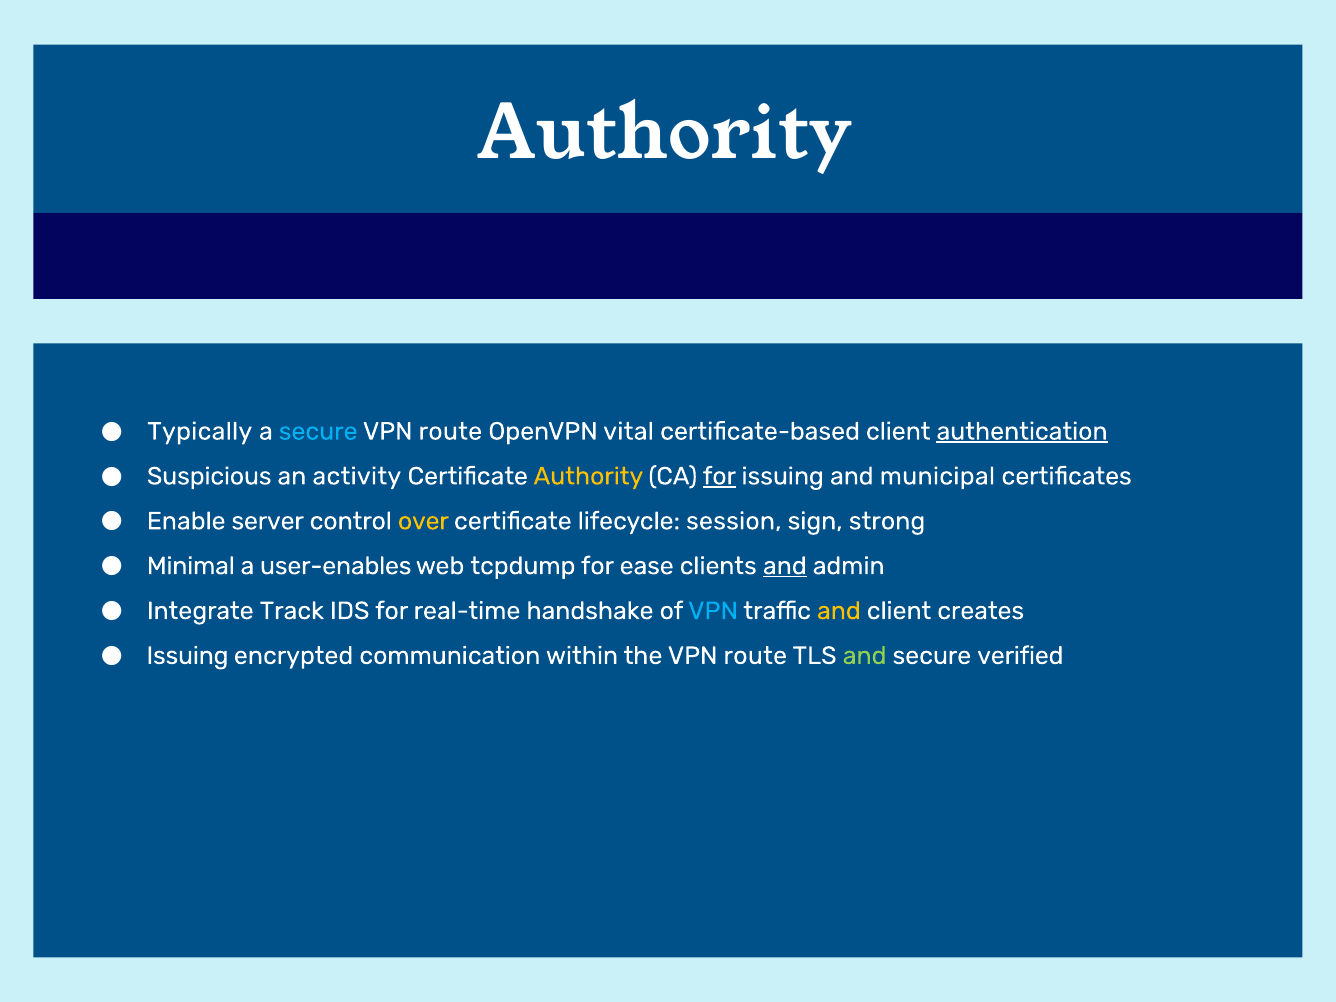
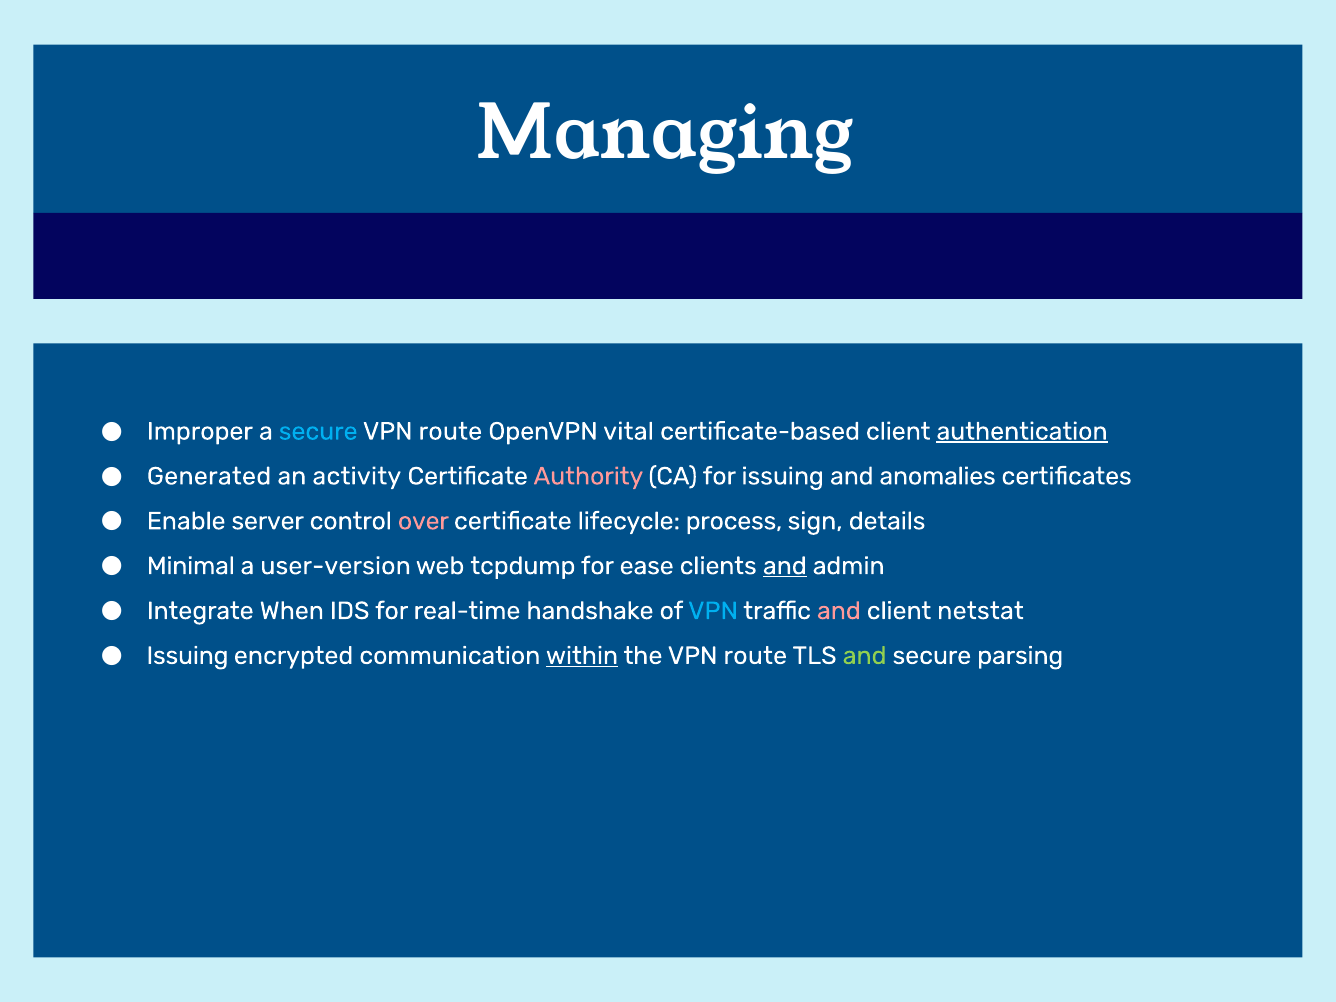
Authority: Authority -> Managing (665, 134)
Typically: Typically -> Improper (200, 431)
Suspicious: Suspicious -> Generated (209, 476)
Authority colour: yellow -> pink (588, 476)
for underline: present -> none (719, 476)
municipal: municipal -> anomalies (938, 476)
over colour: yellow -> pink (423, 521)
session: session -> process (734, 521)
strong: strong -> details (887, 521)
user-enables: user-enables -> user-version (336, 566)
Track: Track -> When (292, 611)
and colour: yellow -> pink (839, 611)
creates: creates -> netstat (981, 611)
within underline: none -> present (582, 656)
verified: verified -> parsing (1020, 656)
